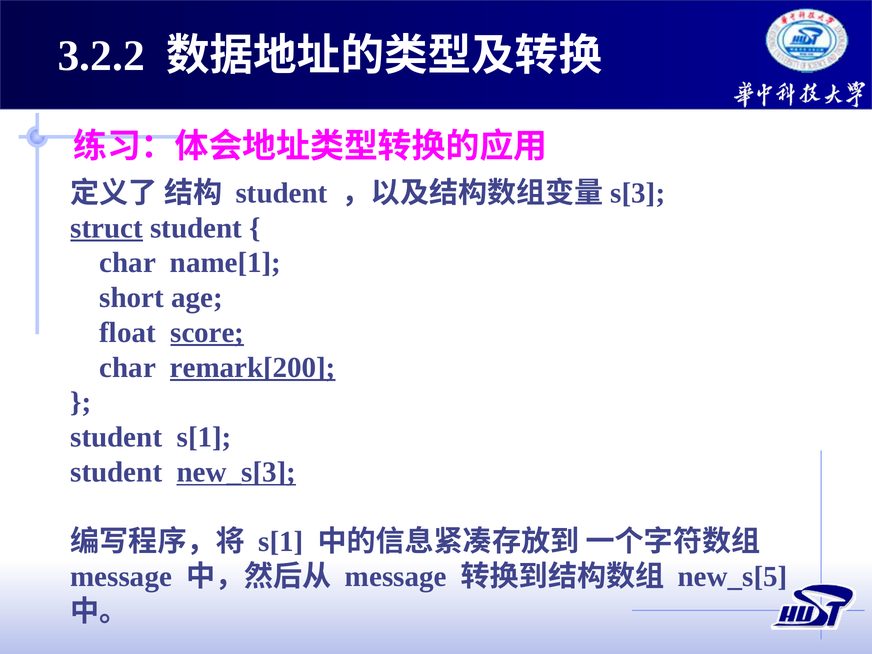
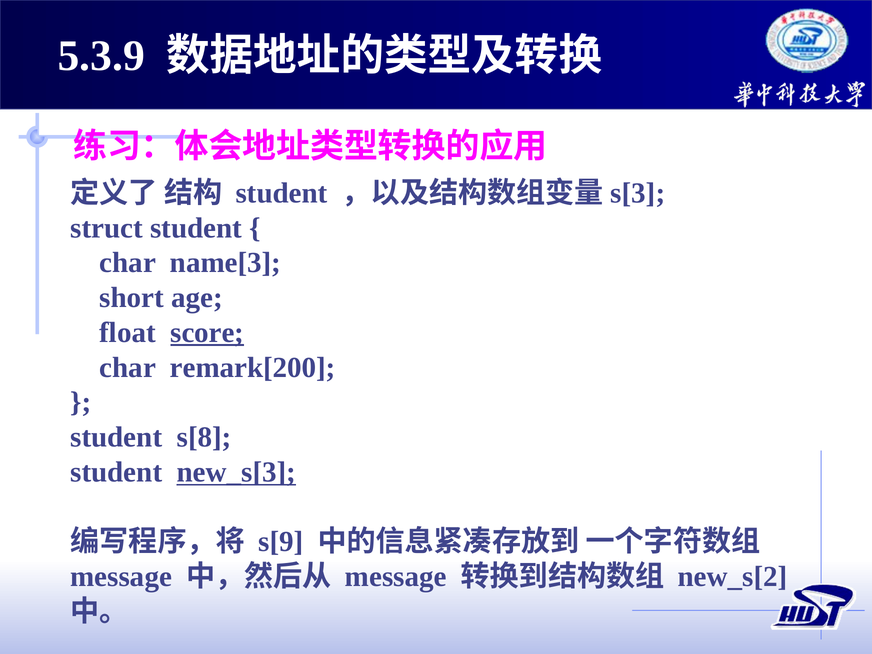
3.2.2: 3.2.2 -> 5.3.9 (101, 56)
struct underline: present -> none (107, 228)
name[1: name[1 -> name[3 (226, 263)
remark[200 underline: present -> none (253, 367)
student s[1: s[1 -> s[8 (204, 437)
s[1: s[1 -> s[9 (281, 542)
new_s[5: new_s[5 -> new_s[2 (733, 577)
